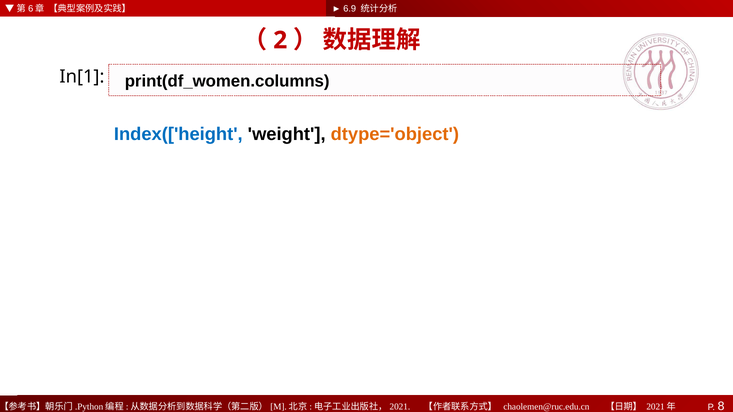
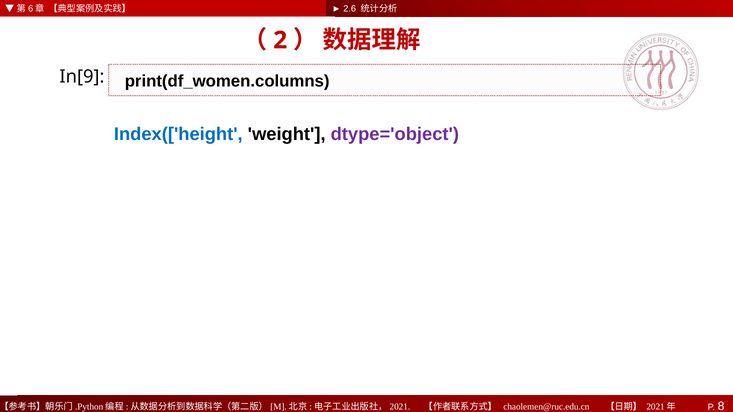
6.9: 6.9 -> 2.6 (350, 9)
In[1: In[1 -> In[9 (82, 77)
dtype='object colour: orange -> purple (395, 135)
